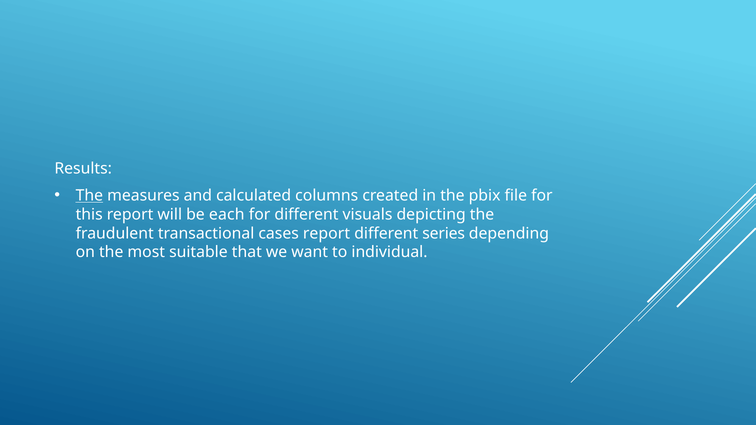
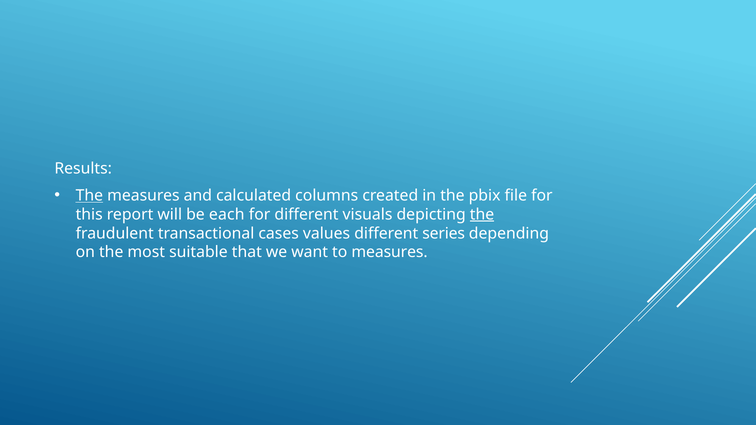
the underline: none -> present (482, 215)
cases report: report -> values (327, 233)
to individual: individual -> measures (390, 252)
